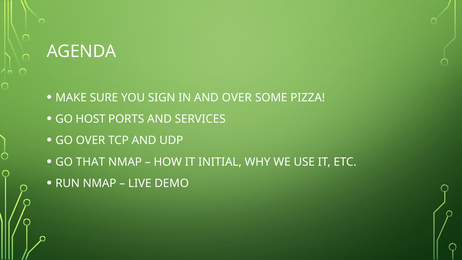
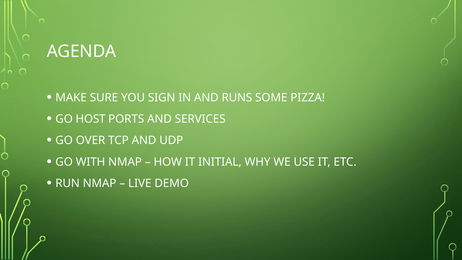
AND OVER: OVER -> RUNS (237, 97)
THAT: THAT -> WITH (91, 162)
